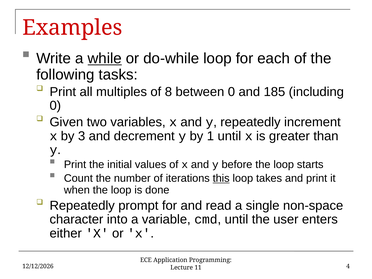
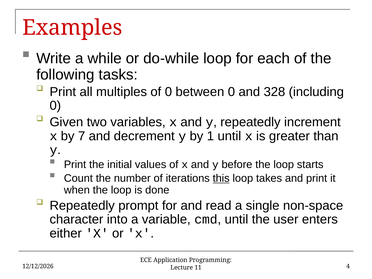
while underline: present -> none (105, 58)
of 8: 8 -> 0 (168, 92)
185: 185 -> 328 (274, 92)
3: 3 -> 7 (82, 136)
